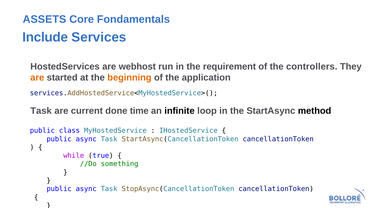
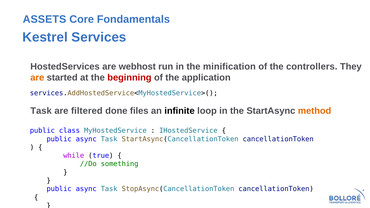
Include: Include -> Kestrel (45, 37)
requirement: requirement -> minification (229, 67)
beginning colour: orange -> red (129, 78)
current: current -> filtered (87, 111)
time: time -> files (139, 111)
method colour: black -> orange (315, 111)
